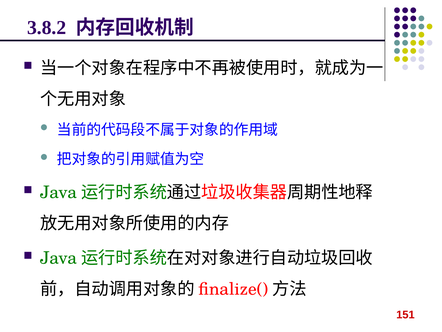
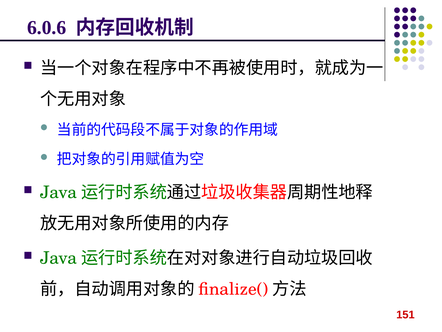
3.8.2: 3.8.2 -> 6.0.6 (47, 28)
